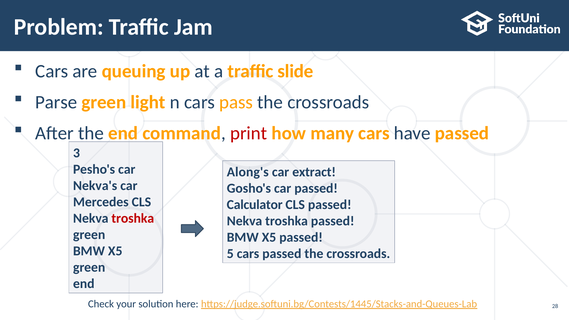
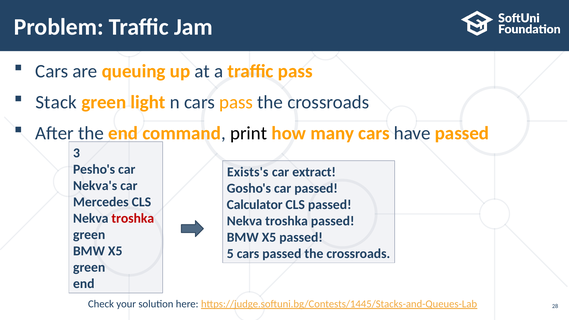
traffic slide: slide -> pass (295, 71)
Parse: Parse -> Stack (56, 102)
print colour: red -> black (249, 133)
Along's: Along's -> Exists's (248, 172)
